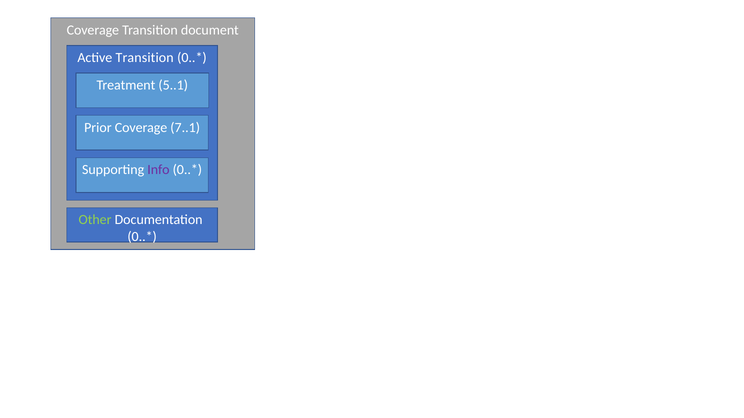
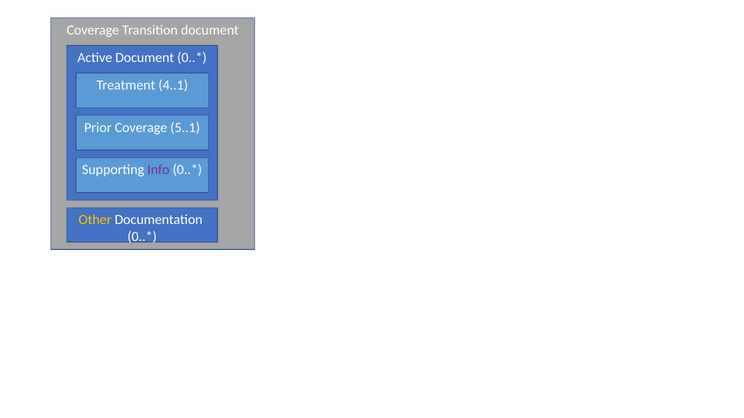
Active Transition: Transition -> Document (145, 58)
5..1: 5..1 -> 4..1 (173, 85)
7..1: 7..1 -> 5..1 (185, 128)
Other colour: light green -> yellow (95, 220)
